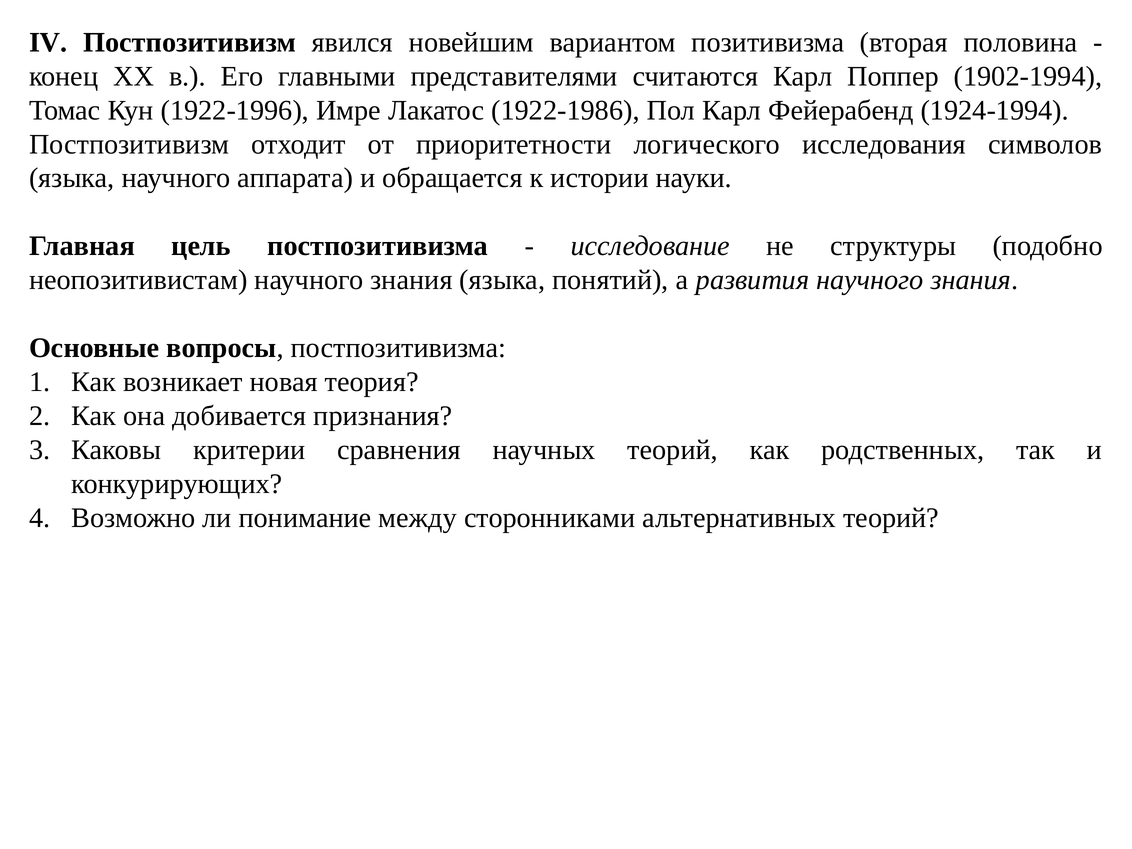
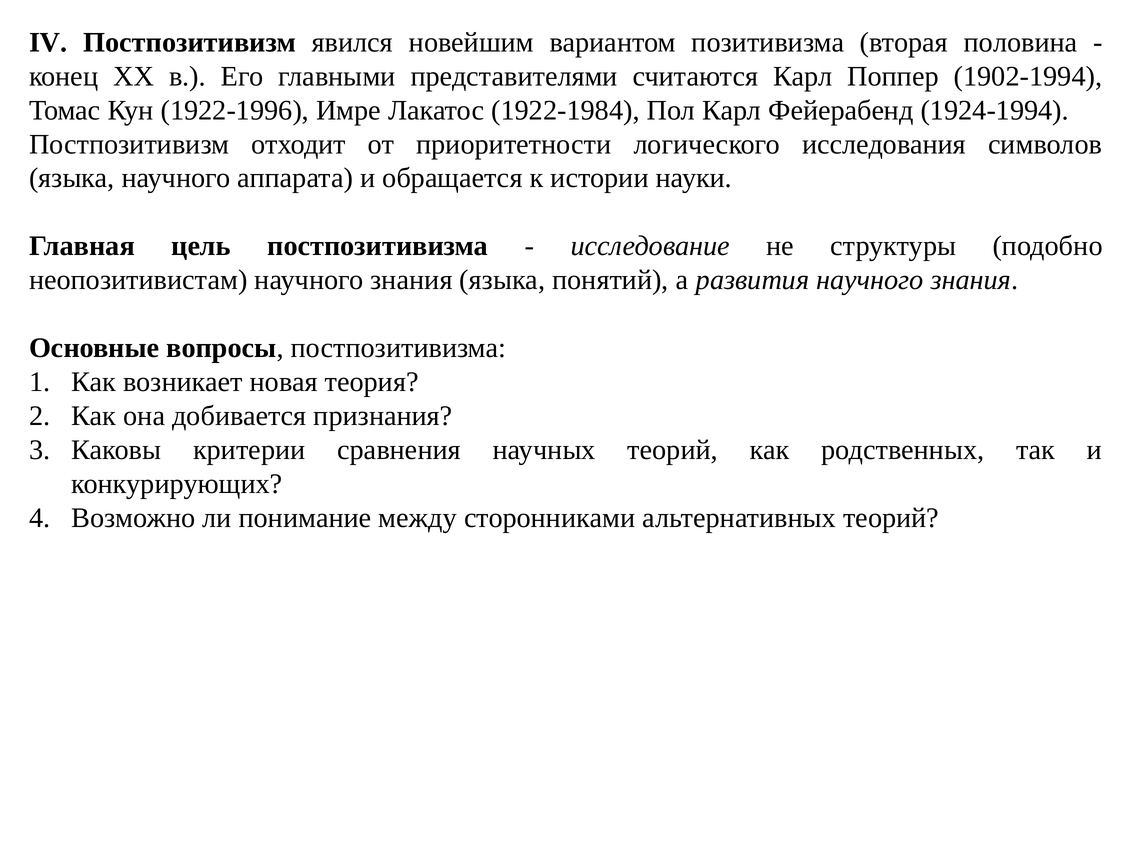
1922-1986: 1922-1986 -> 1922-1984 (566, 110)
